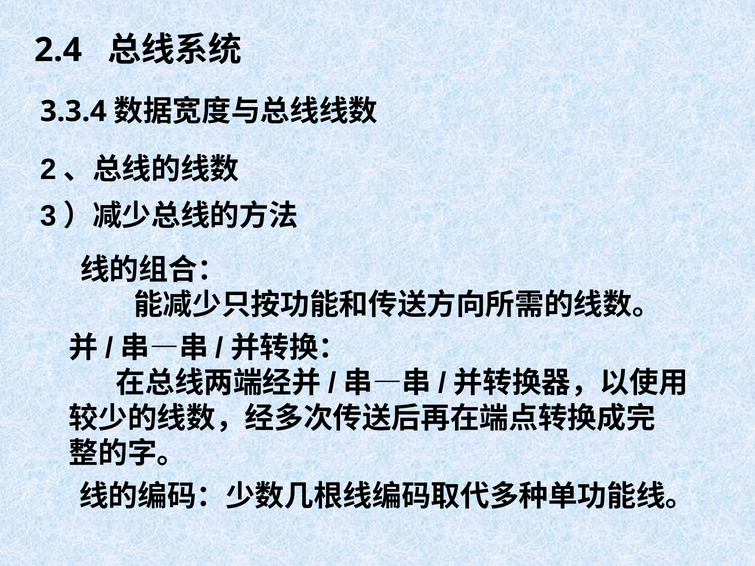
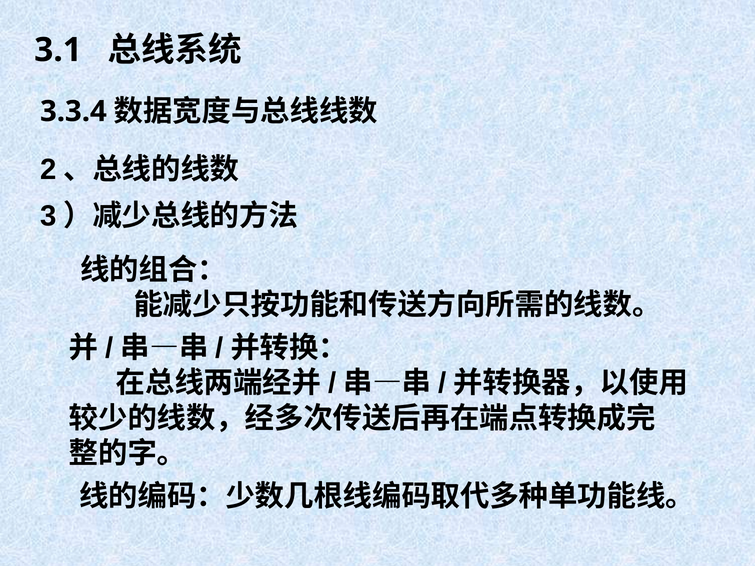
2.4: 2.4 -> 3.1 (58, 50)
